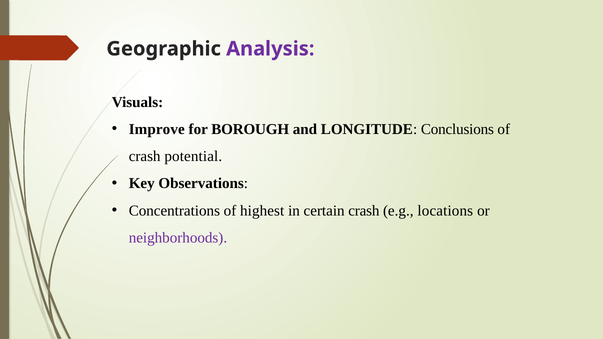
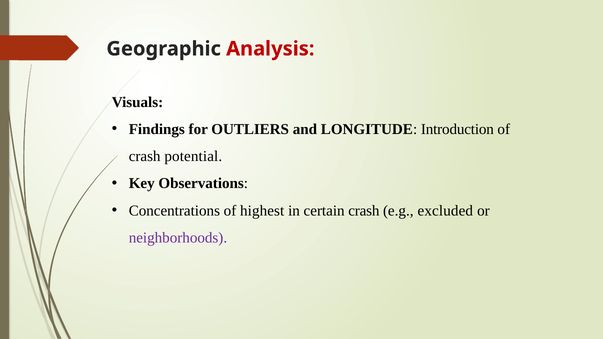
Analysis colour: purple -> red (270, 49)
Improve: Improve -> Findings (157, 129)
BOROUGH: BOROUGH -> OUTLIERS (250, 129)
Conclusions: Conclusions -> Introduction (457, 129)
locations: locations -> excluded (445, 211)
